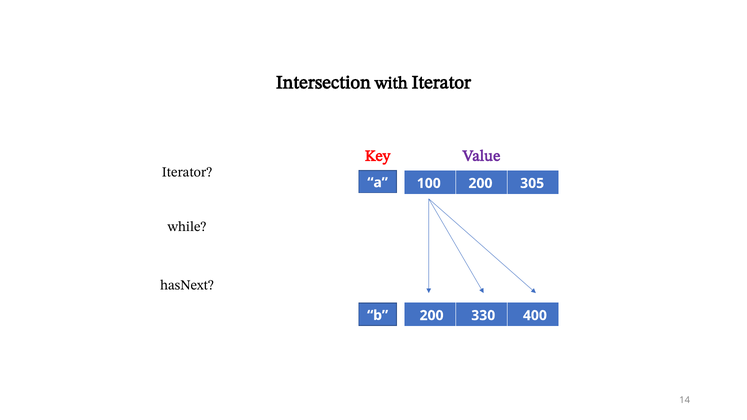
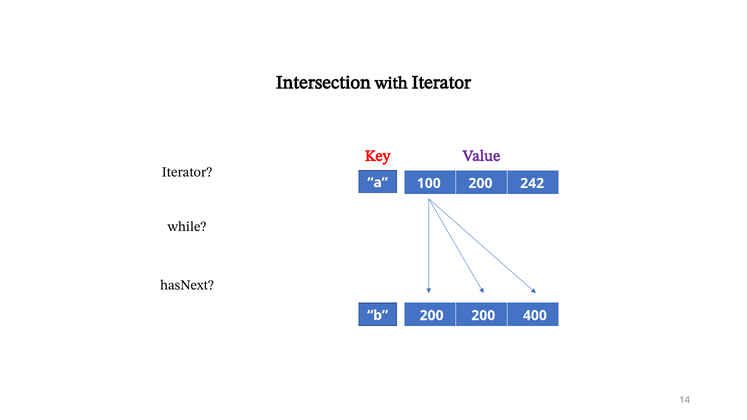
305: 305 -> 242 (532, 183)
200 330: 330 -> 200 (483, 316)
